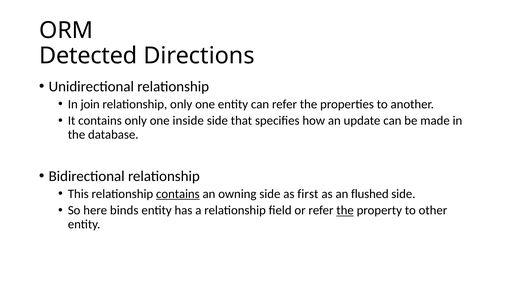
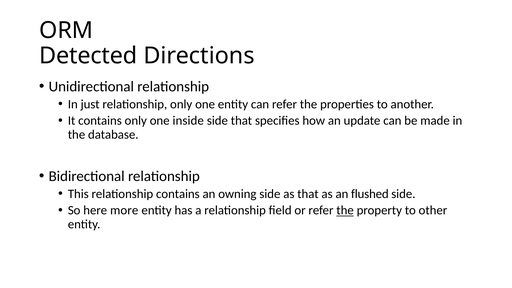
join: join -> just (90, 104)
contains underline: present -> none (178, 194)
as first: first -> that (308, 194)
binds: binds -> more (124, 210)
